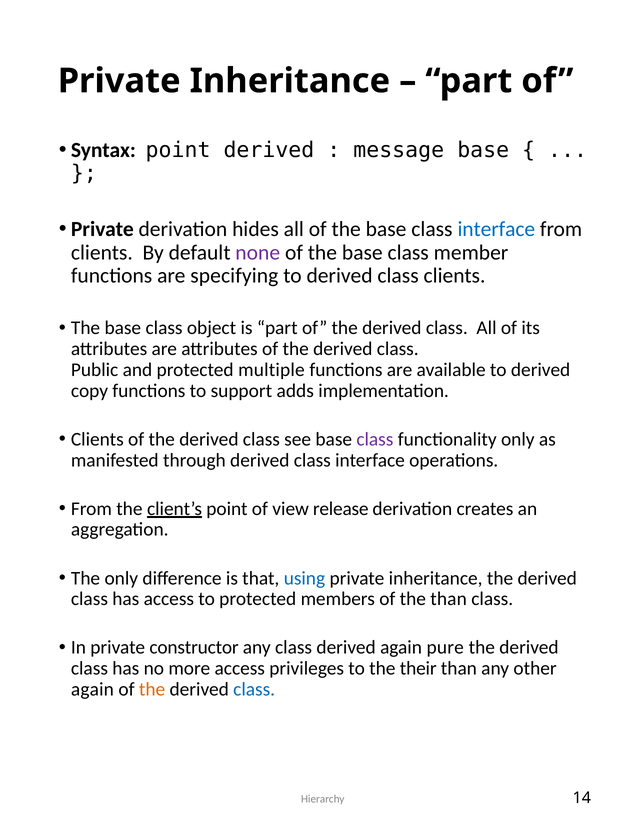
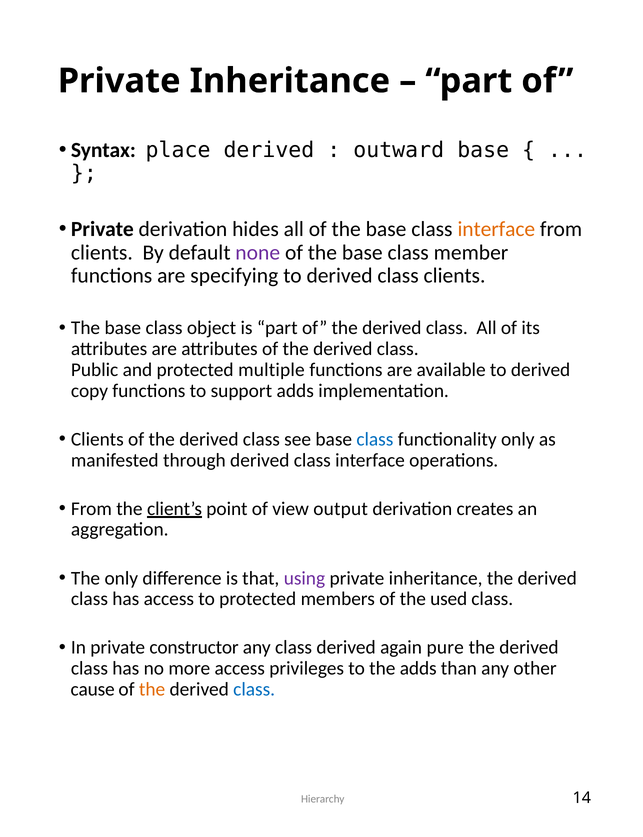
Syntax point: point -> place (178, 150)
message: message -> outward (399, 150)
interface colour: blue -> orange (496, 229)
class colour: purple -> blue (375, 439)
release: release -> output (341, 508)
using colour: blue -> purple (304, 578)
the than: than -> used (449, 599)
the their: their -> adds (418, 668)
again: again -> cause (93, 689)
